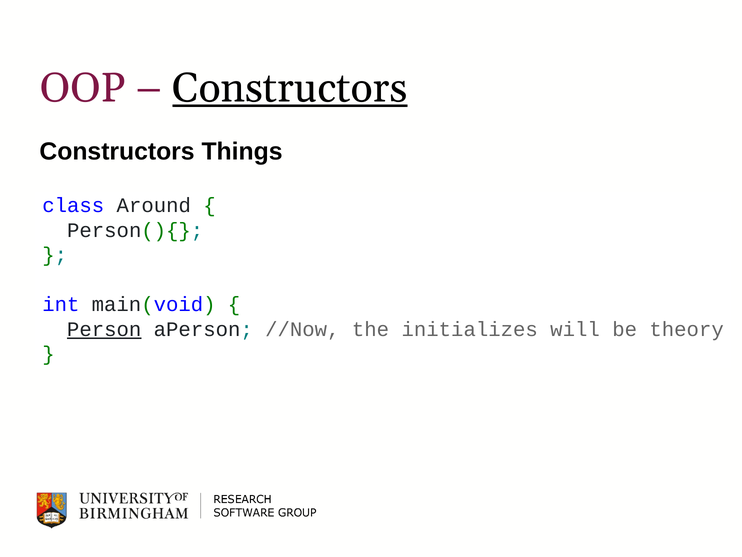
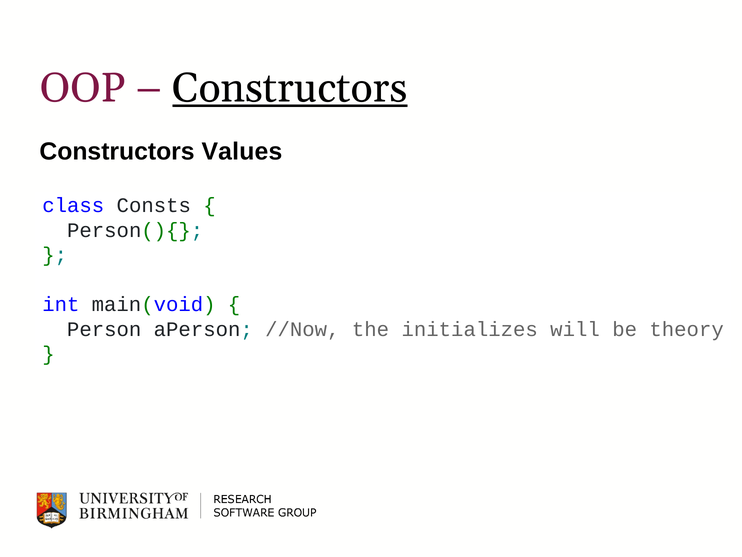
Things: Things -> Values (242, 152)
Around: Around -> Consts (154, 205)
Person underline: present -> none (104, 329)
